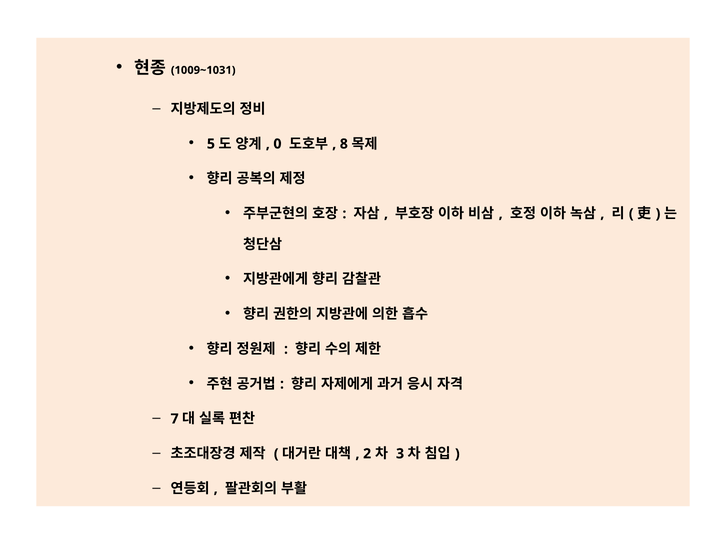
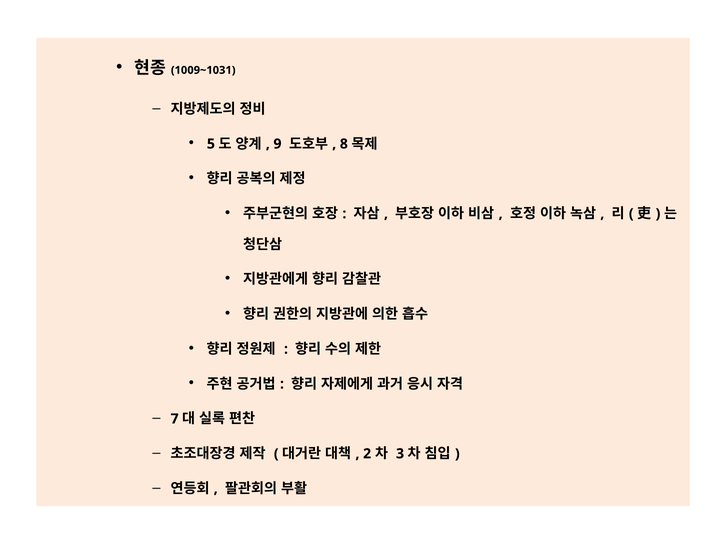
0: 0 -> 9 (277, 144)
